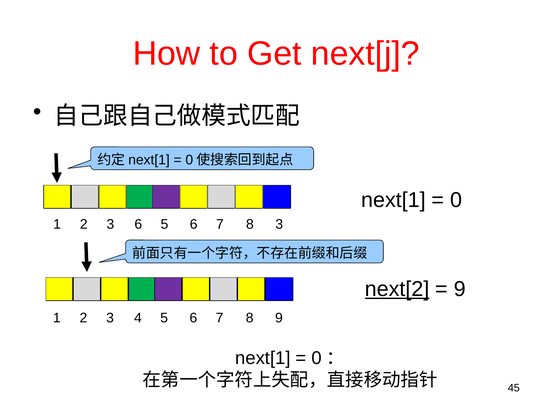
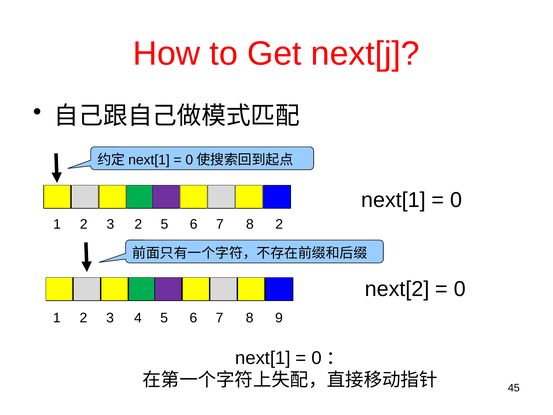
3 6: 6 -> 2 (138, 224)
8 3: 3 -> 2 (279, 224)
next[2 underline: present -> none (397, 289)
9: 9 -> 0 (460, 289)
